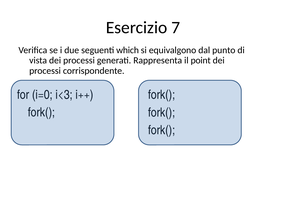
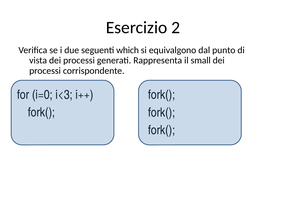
7: 7 -> 2 (176, 28)
point: point -> small (201, 61)
